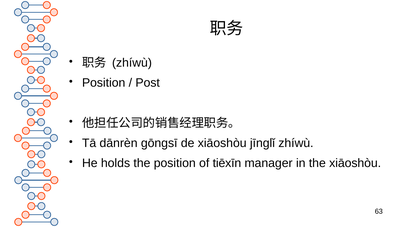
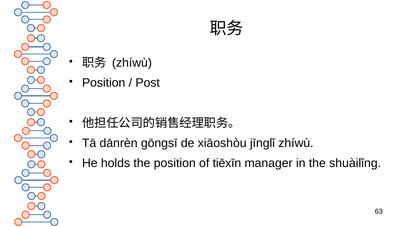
the xiāoshòu: xiāoshòu -> shuàilǐng (355, 163)
